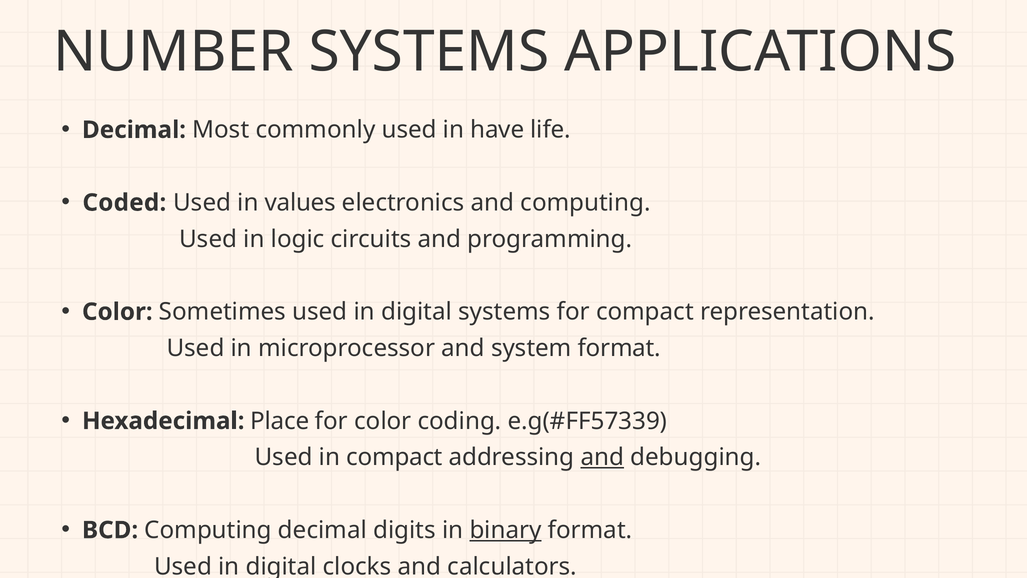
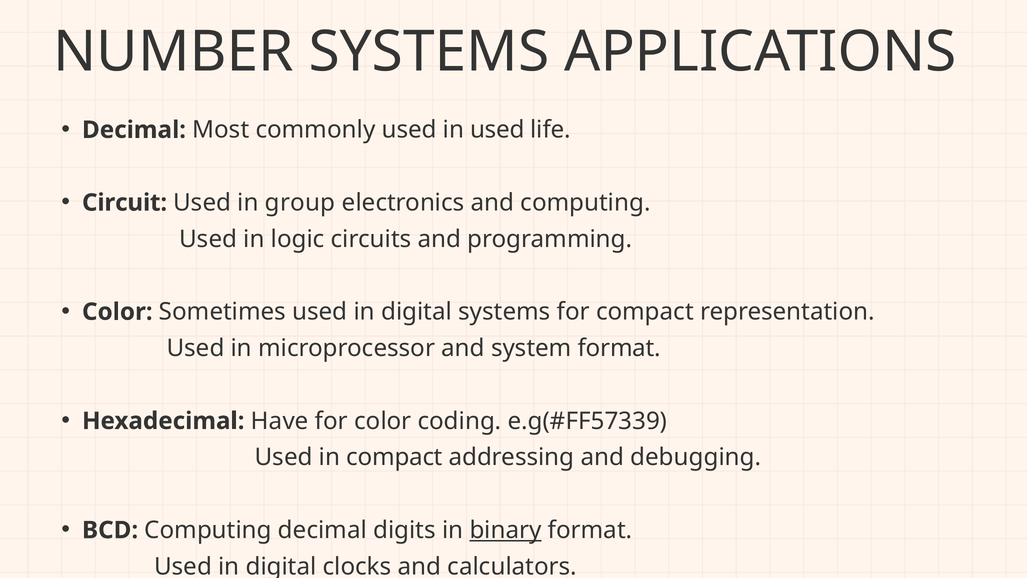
in have: have -> used (497, 130)
Coded: Coded -> Circuit (125, 203)
values: values -> group (300, 203)
Place: Place -> Have (280, 421)
and underline: present -> none (602, 457)
